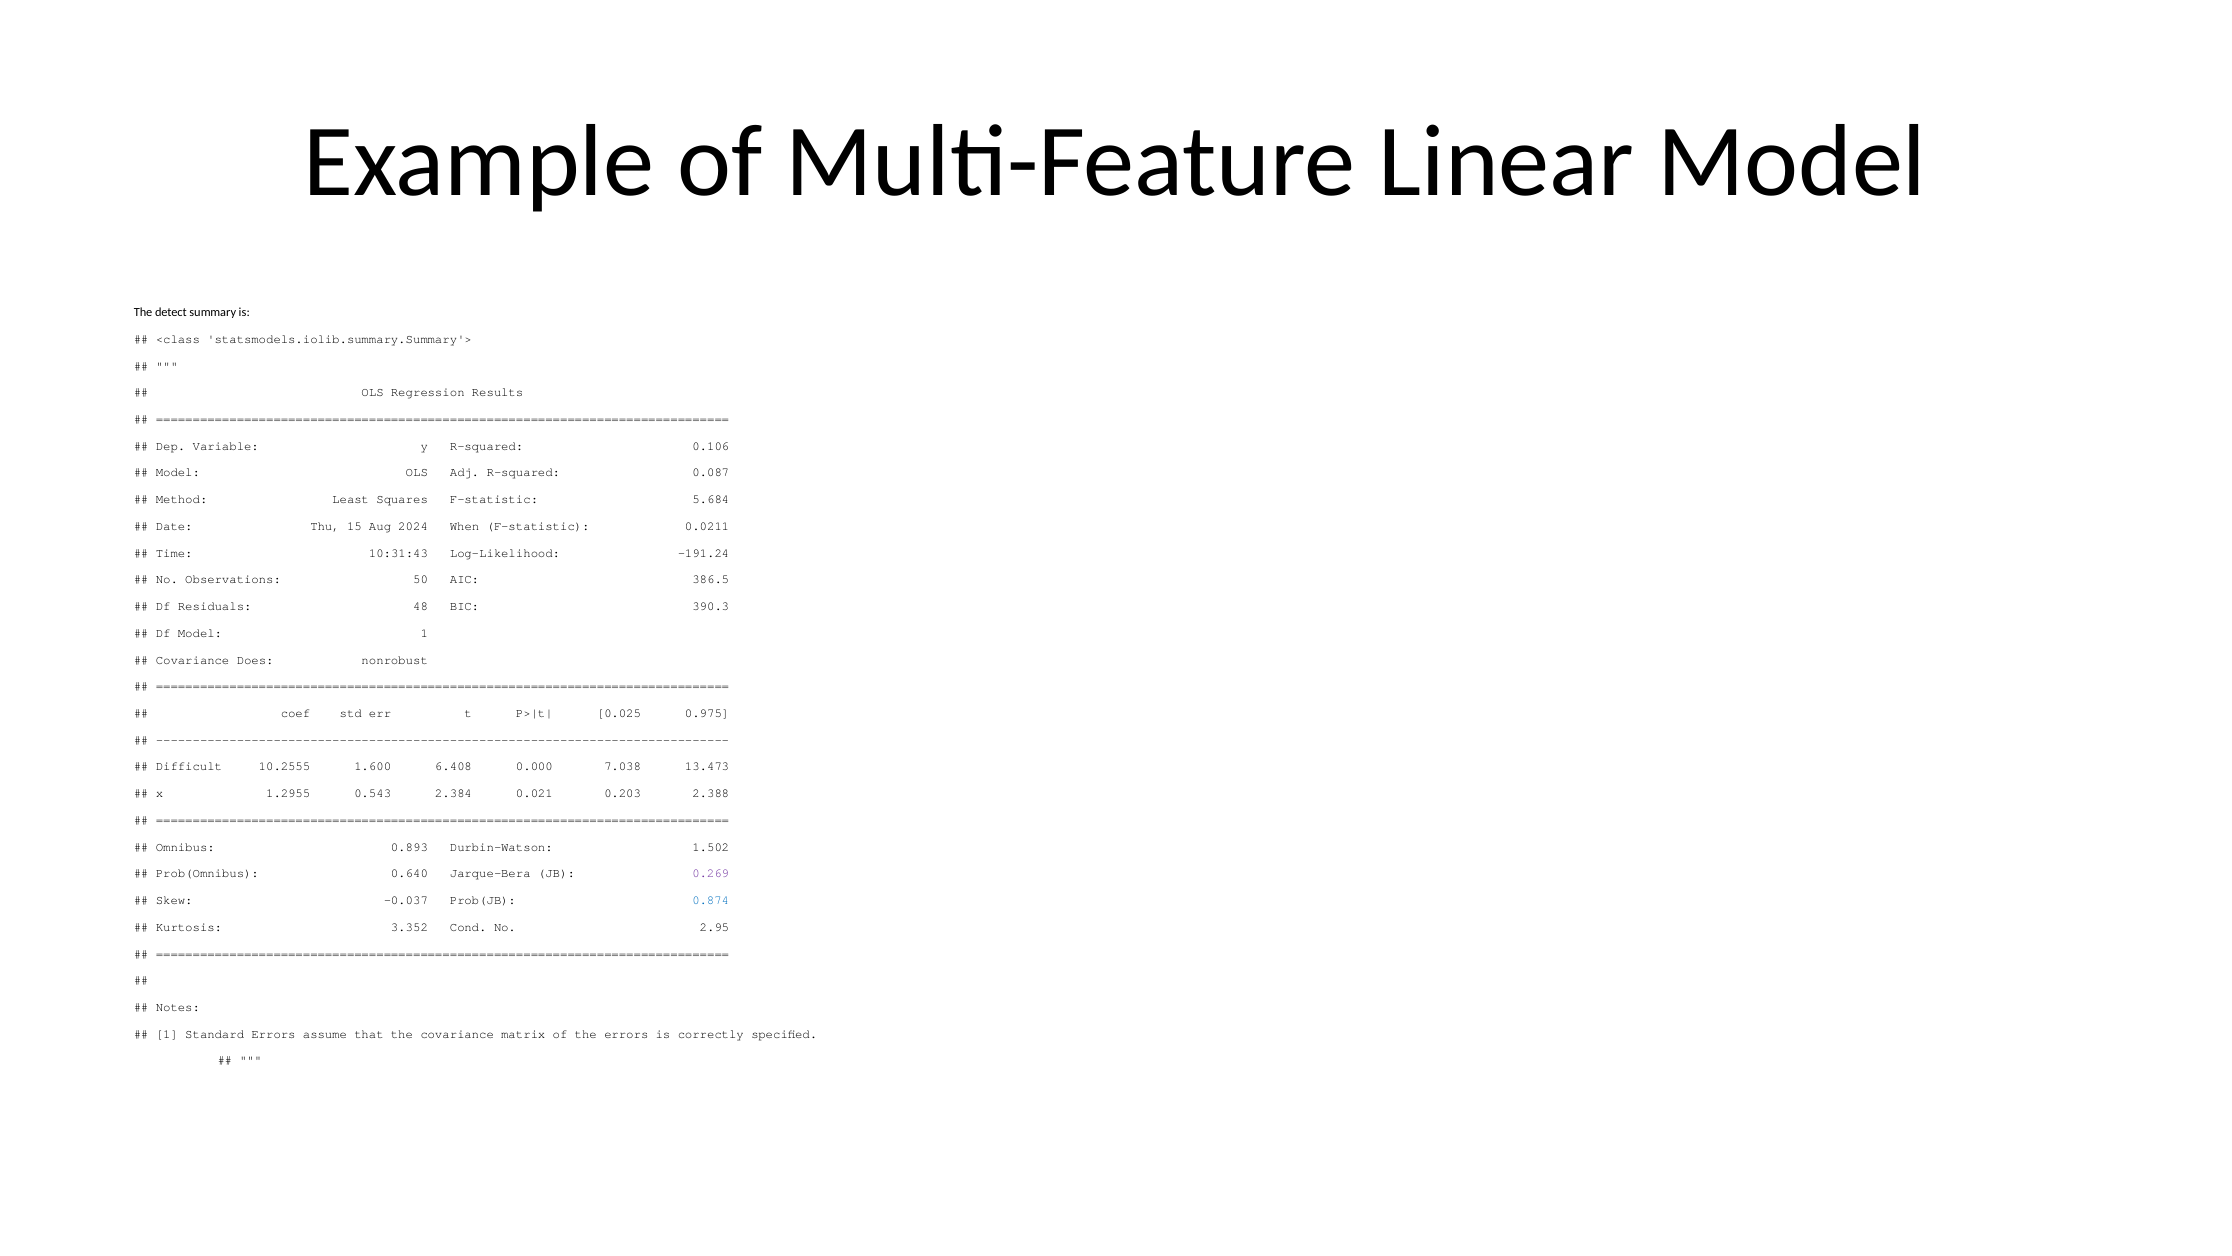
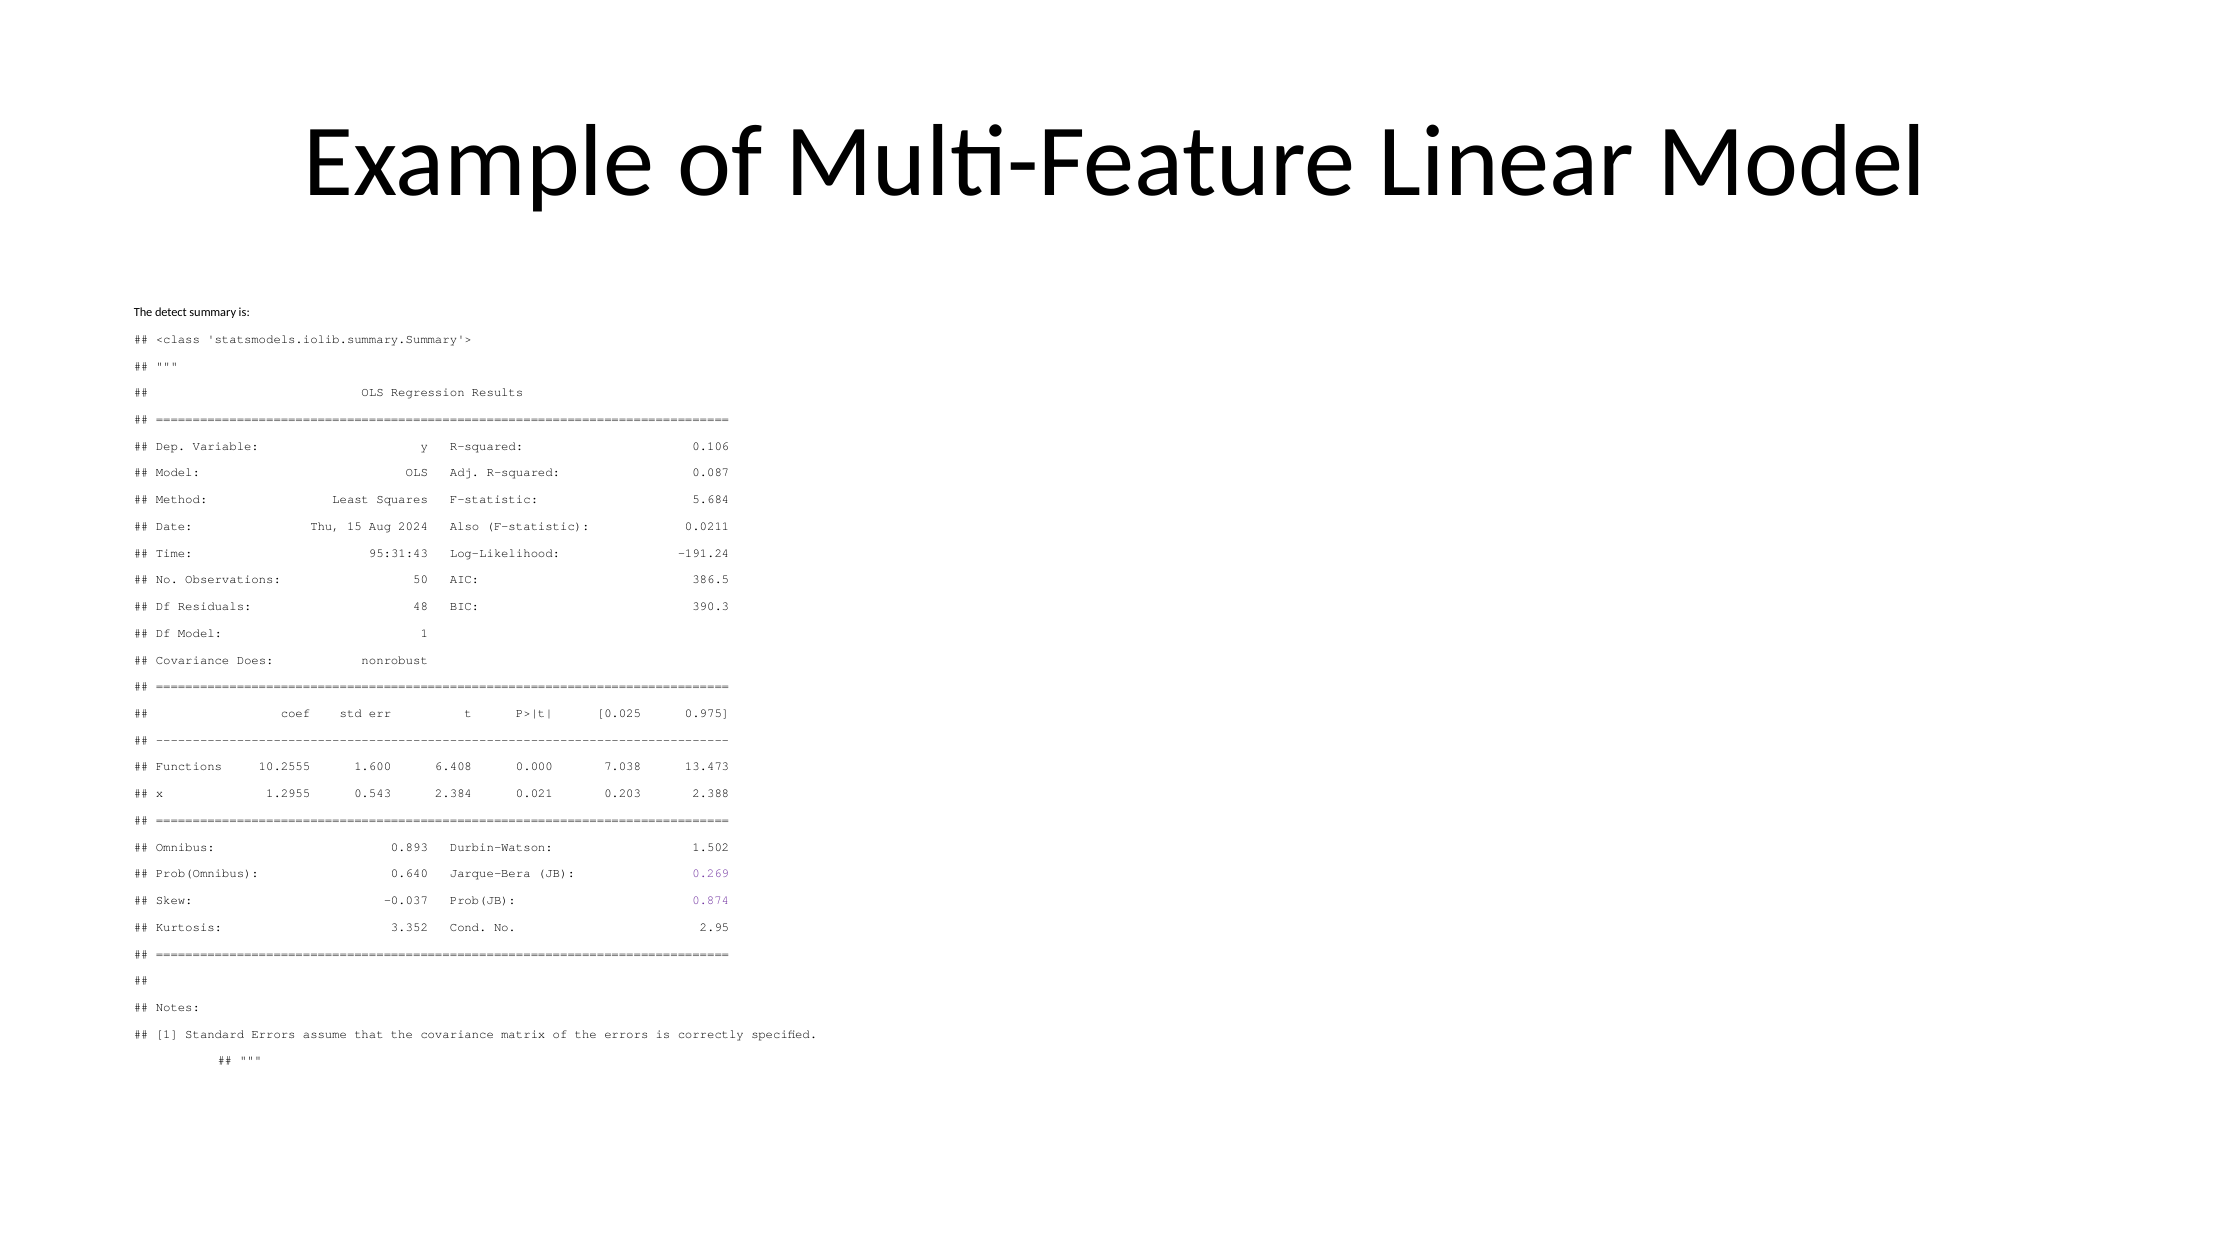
When: When -> Also (465, 526)
10:31:43: 10:31:43 -> 95:31:43 (398, 553)
Difficult: Difficult -> Functions (189, 767)
0.874 colour: blue -> purple (711, 900)
